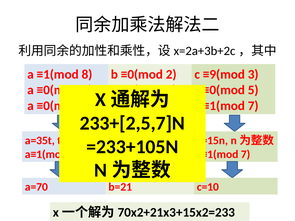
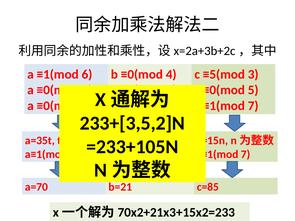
8: 8 -> 6 (87, 74)
2: 2 -> 4 (171, 74)
≡9(mod: ≡9(mod -> ≡5(mod (224, 74)
233+[2,5,7]N: 233+[2,5,7]N -> 233+[3,5,2]N (132, 123)
c=10: c=10 -> c=85 (208, 187)
